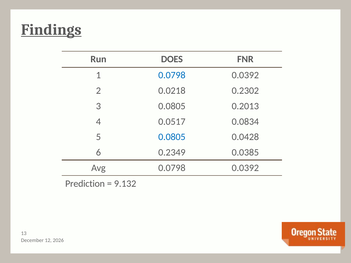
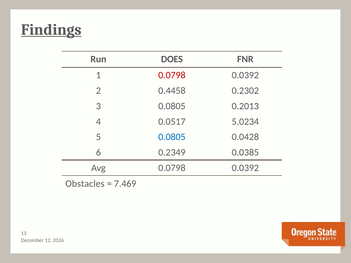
0.0798 colour: blue -> red (172, 75)
0.0218: 0.0218 -> 0.4458 (172, 91)
0.0834: 0.0834 -> 5.0234 (245, 122)
Prediction: Prediction -> Obstacles (85, 184)
9.132: 9.132 -> 7.469 (125, 184)
